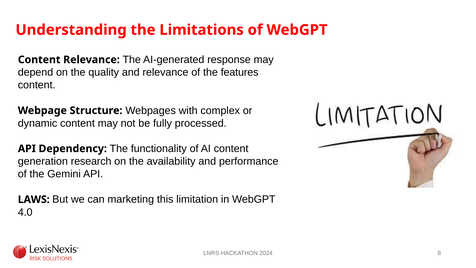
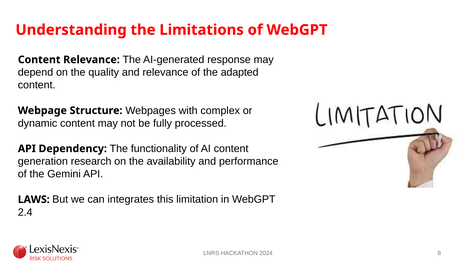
features: features -> adapted (240, 72)
marketing: marketing -> integrates (131, 199)
4.0: 4.0 -> 2.4 (25, 212)
